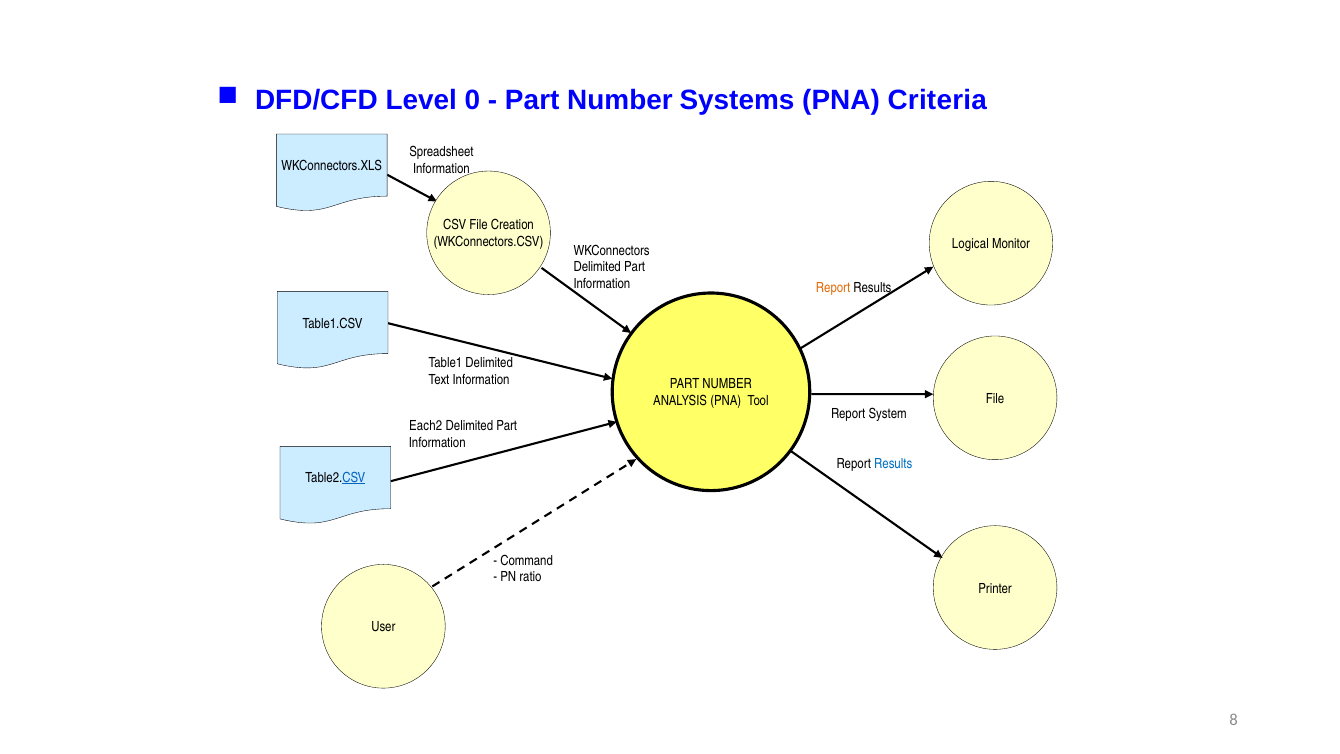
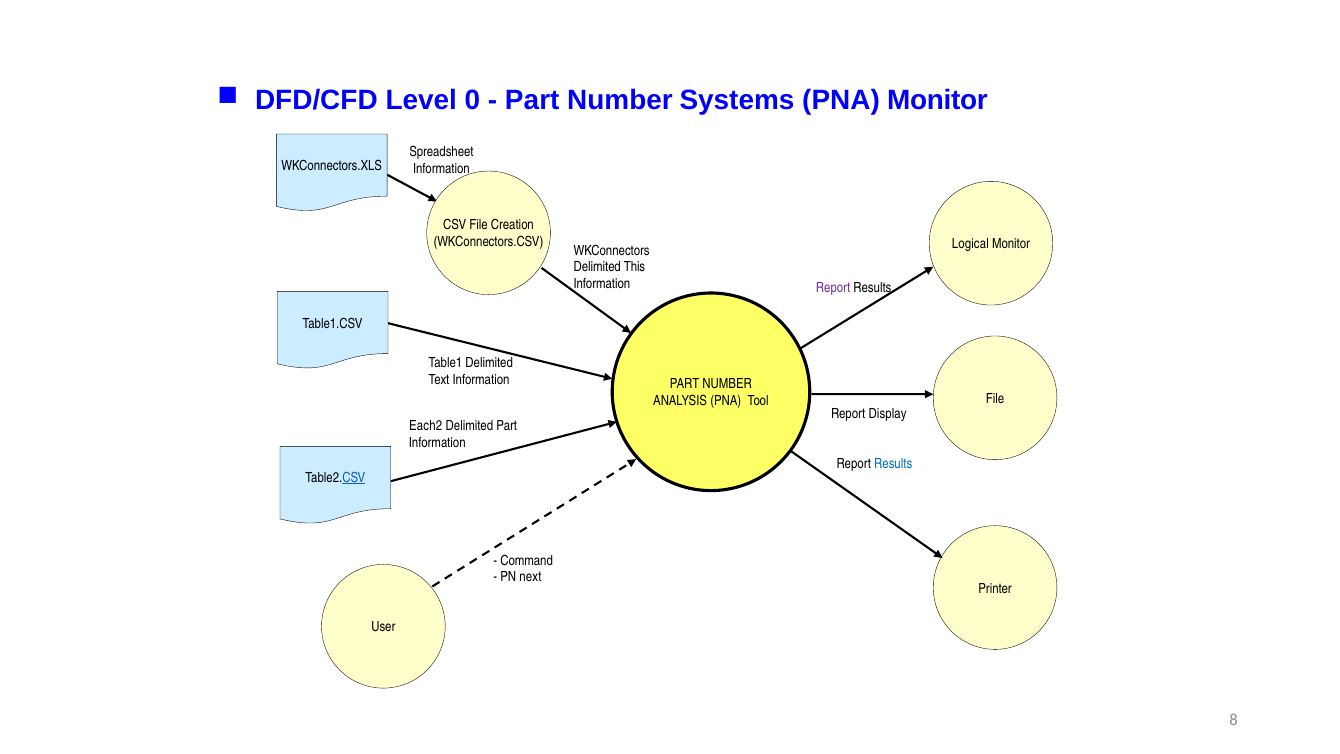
PNA Criteria: Criteria -> Monitor (937, 100)
Part: Part -> This (635, 267)
Report colour: orange -> purple (833, 288)
System: System -> Display (888, 414)
ratio: ratio -> next (530, 577)
